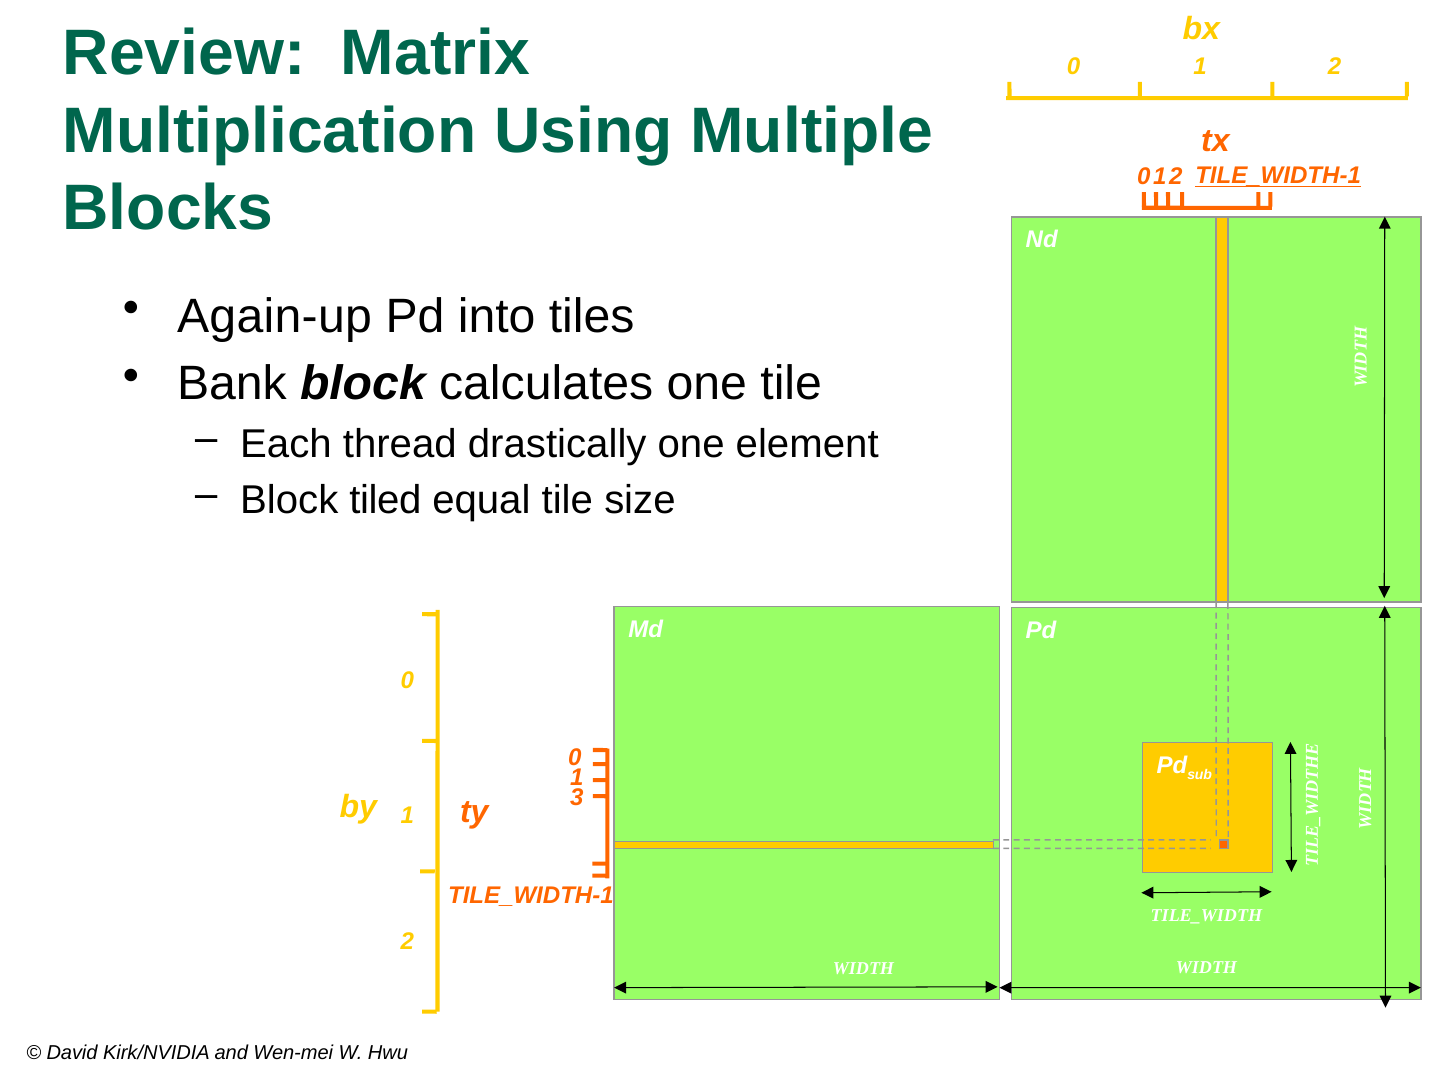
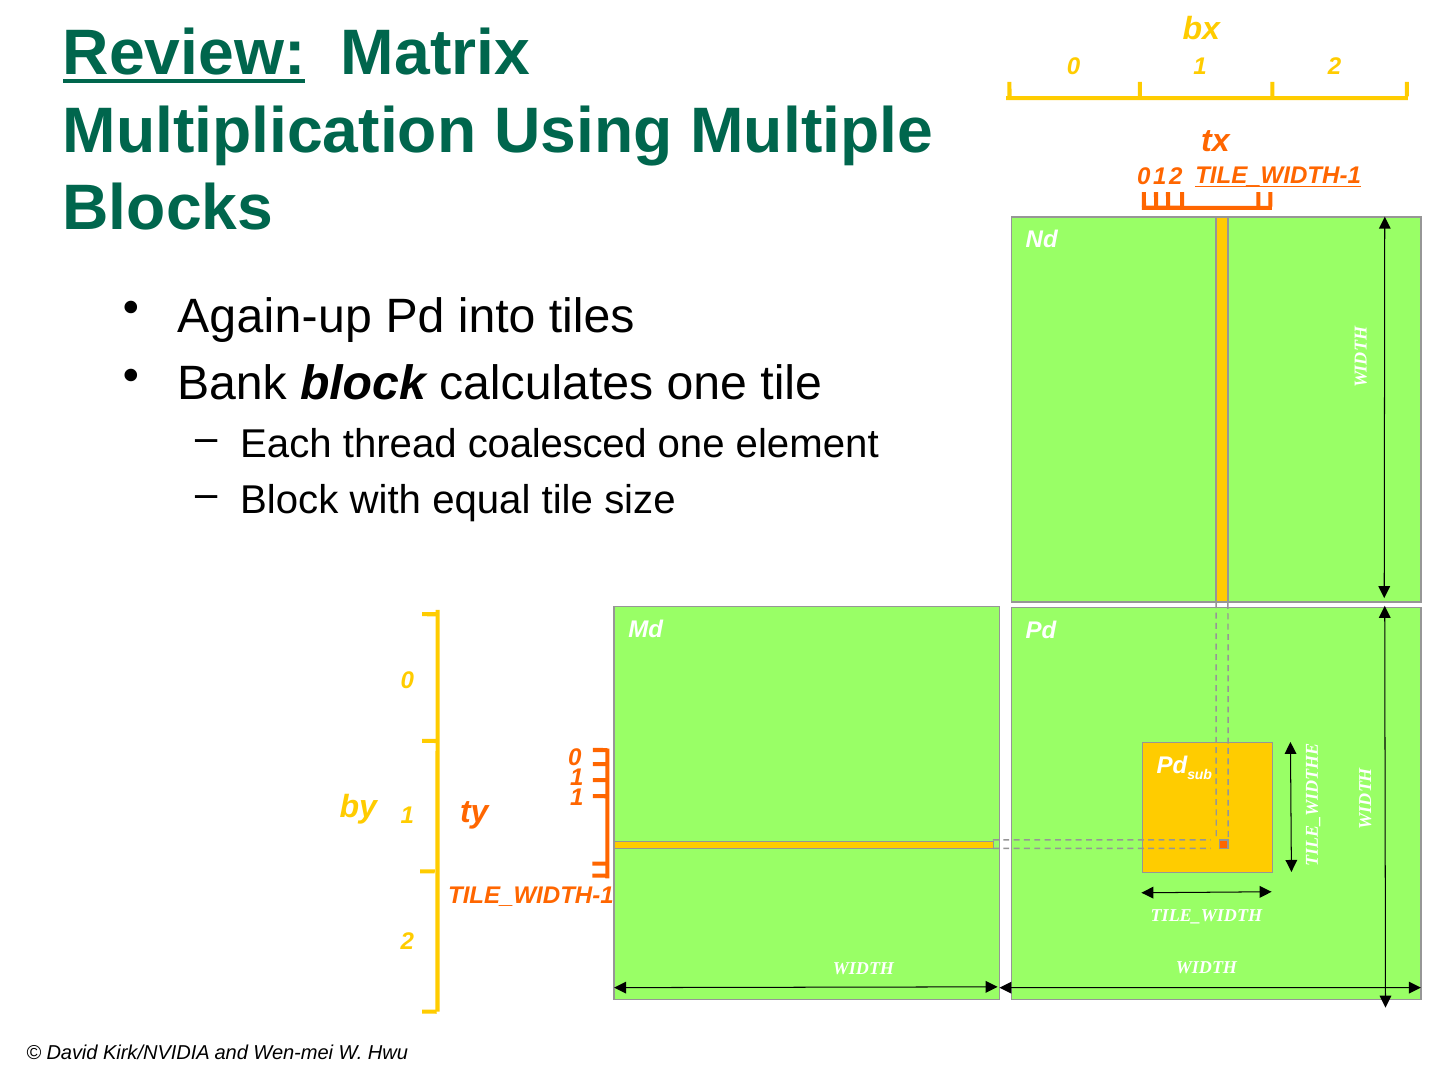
Review underline: none -> present (184, 54)
drastically: drastically -> coalesced (557, 444)
tiled: tiled -> with (385, 501)
ty 3: 3 -> 1 (577, 798)
